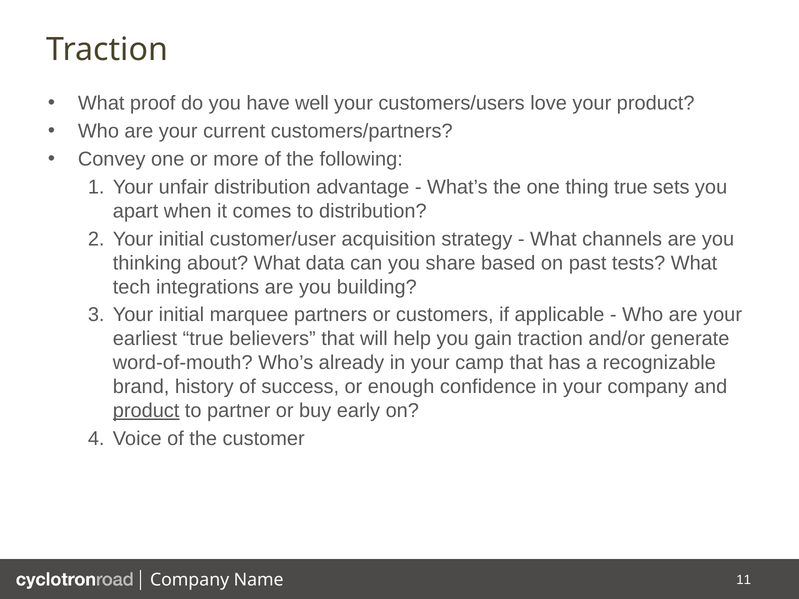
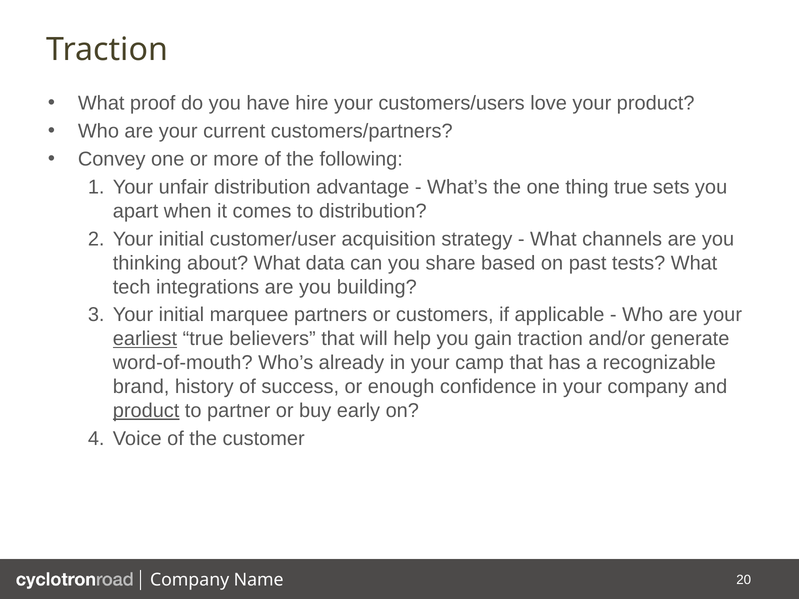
well: well -> hire (312, 103)
earliest underline: none -> present (145, 339)
11: 11 -> 20 (744, 580)
